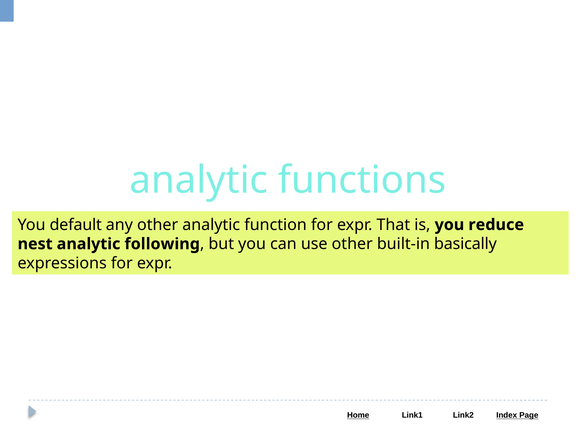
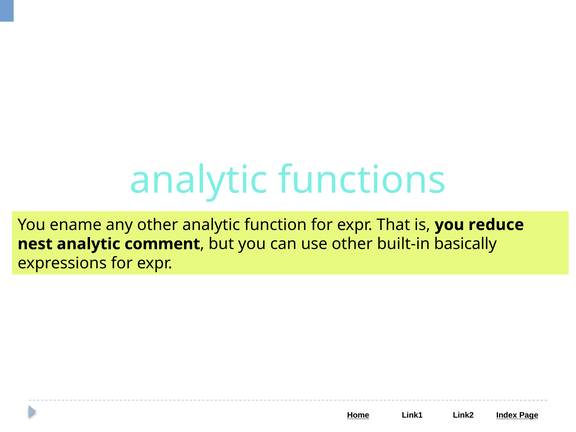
default: default -> ename (76, 225)
following: following -> comment (162, 244)
